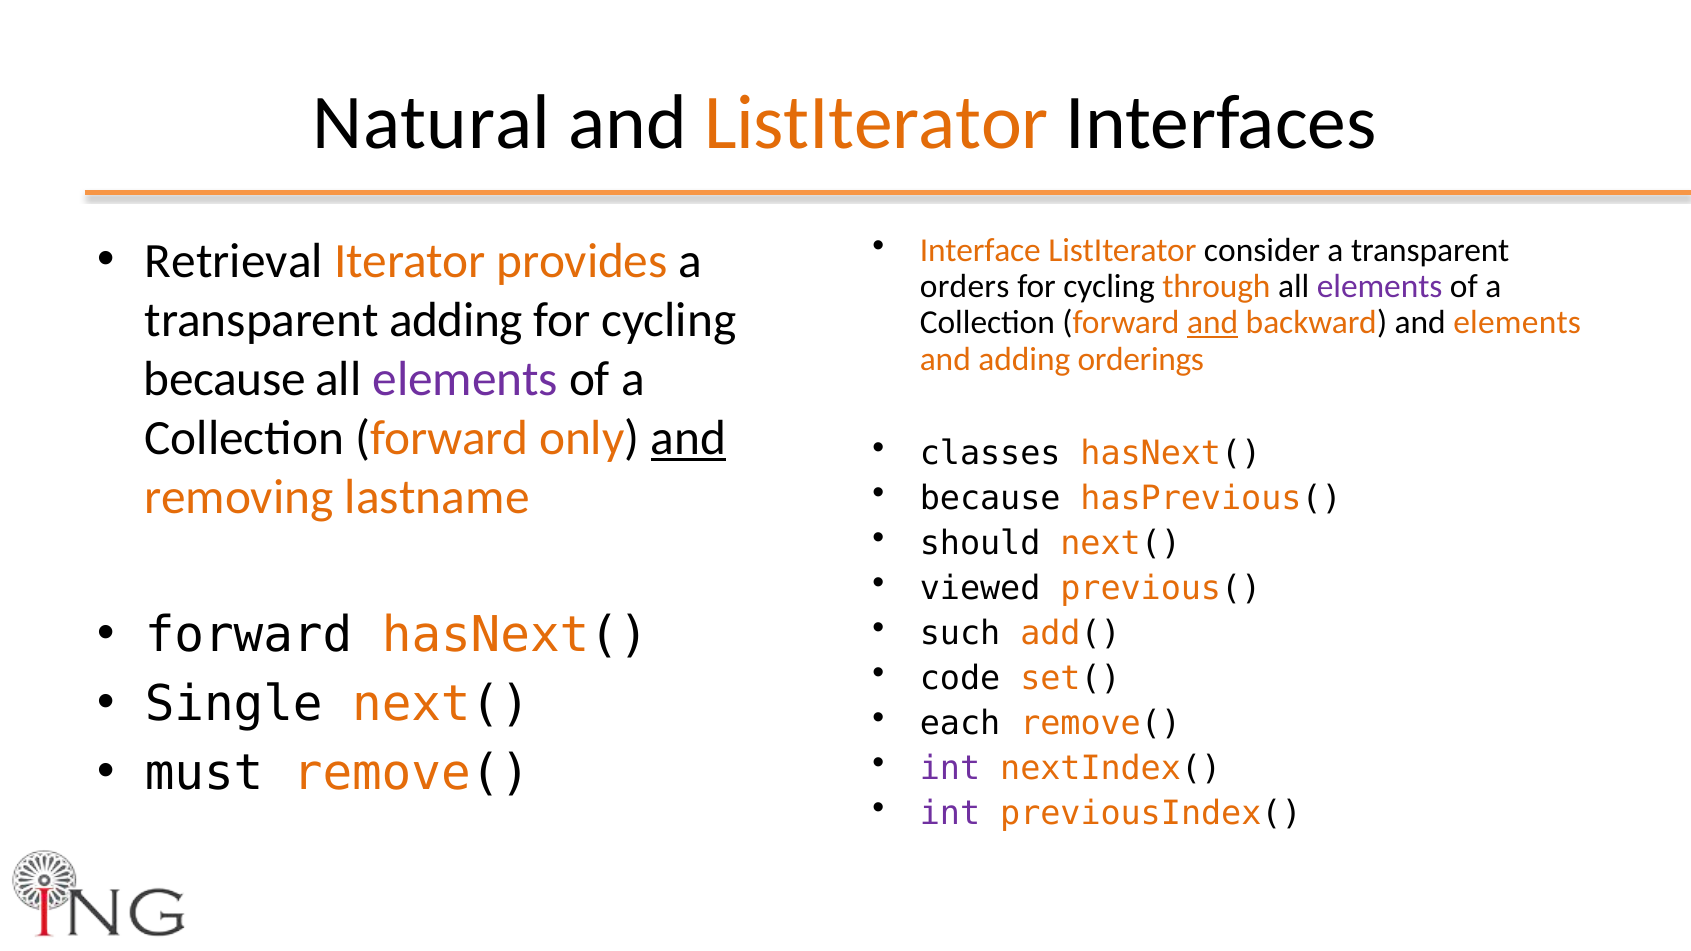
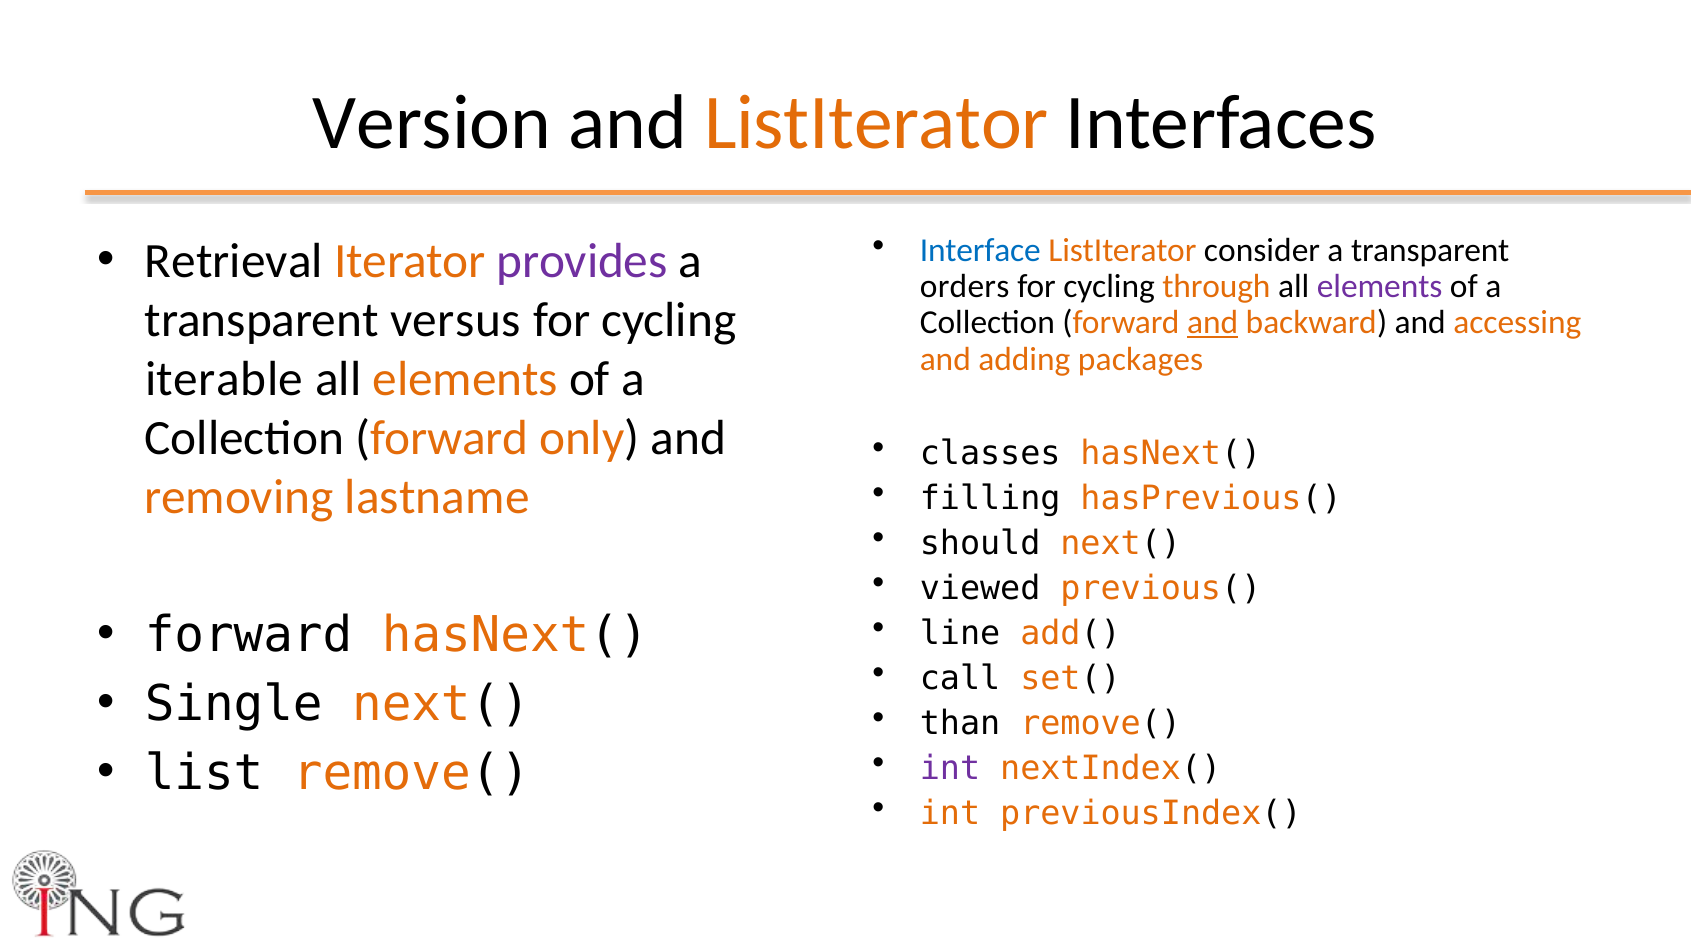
Natural: Natural -> Version (432, 123)
Interface colour: orange -> blue (980, 251)
provides colour: orange -> purple (582, 261)
transparent adding: adding -> versus (456, 320)
and elements: elements -> accessing (1517, 323)
orderings: orderings -> packages (1141, 359)
because: because -> iterable (224, 379)
elements colour: purple -> orange (465, 379)
and underline: present -> none (688, 438)
because: because -> filling (990, 498)
such: such -> line (960, 633)
code: code -> call (960, 678)
each: each -> than (960, 723)
must: must -> list (204, 773)
int colour: purple -> orange (950, 814)
